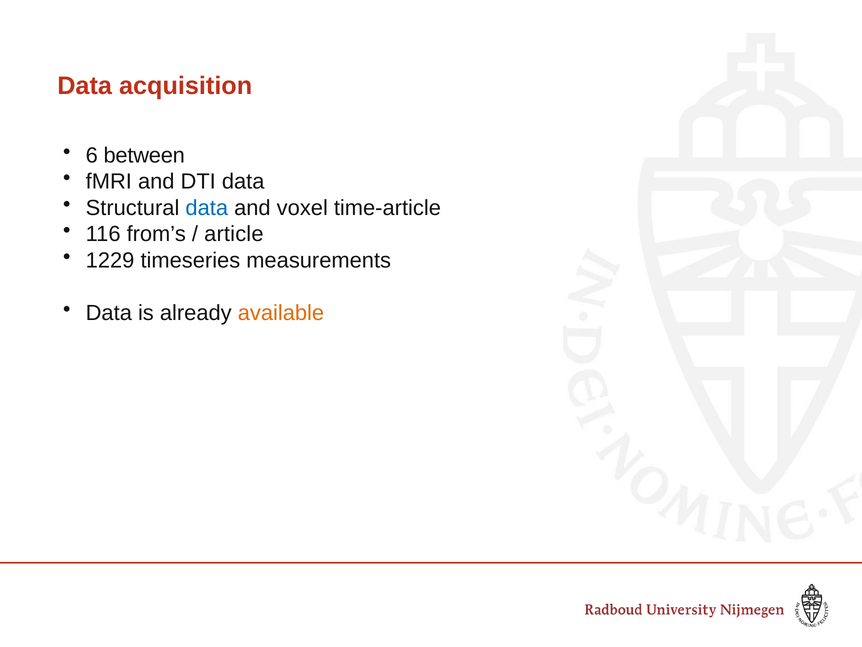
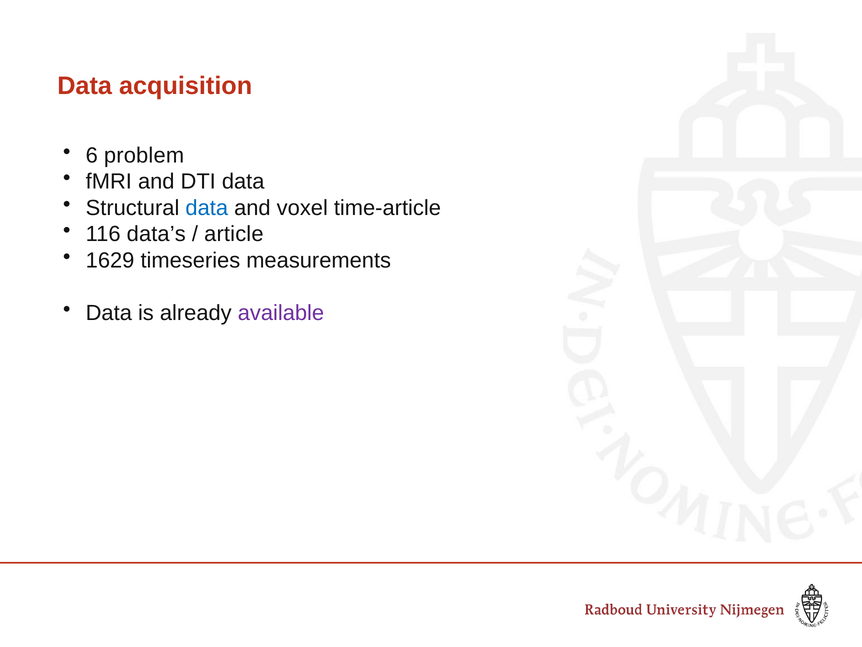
between: between -> problem (144, 155)
from’s: from’s -> data’s (156, 234)
1229: 1229 -> 1629 (110, 260)
available colour: orange -> purple (281, 313)
